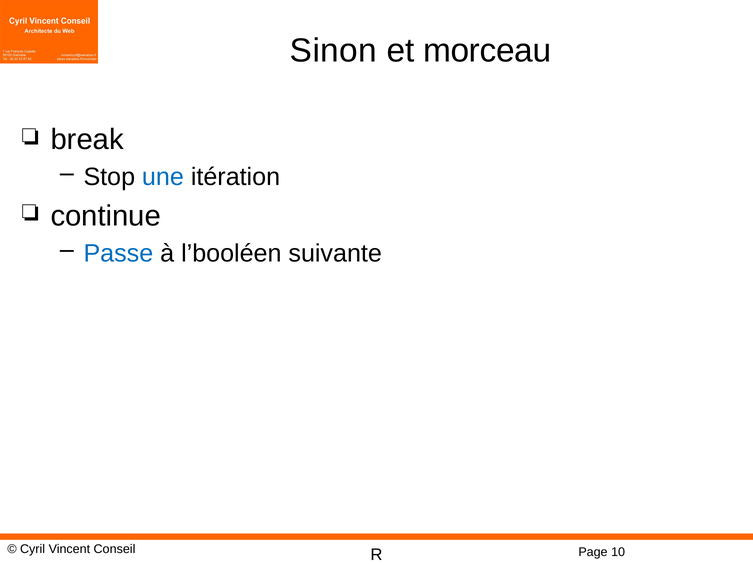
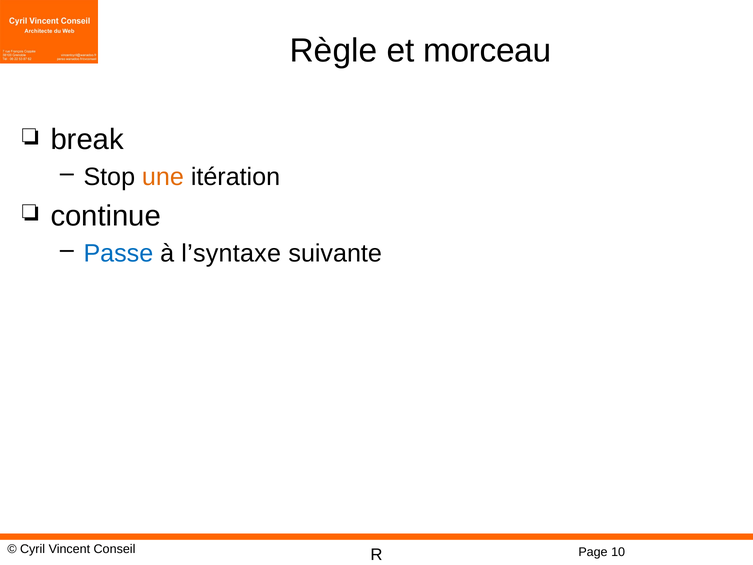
Sinon: Sinon -> Règle (334, 50)
une colour: blue -> orange (163, 177)
l’booléen: l’booléen -> l’syntaxe (231, 253)
